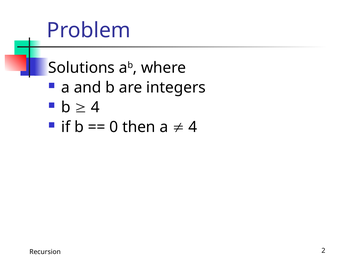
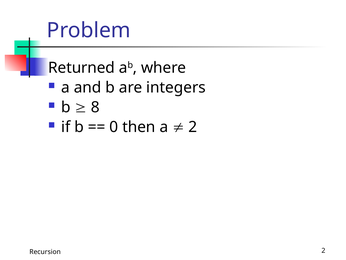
Solutions: Solutions -> Returned (82, 68)
4: 4 -> 8 (95, 107)
4: 4 -> 2 (193, 127)
